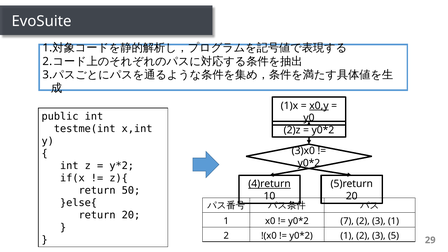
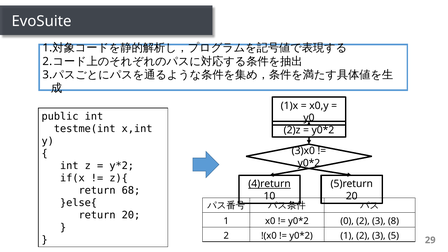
x0,y underline: present -> none (319, 106)
50: 50 -> 68 (131, 190)
7: 7 -> 0 (347, 221)
3 1: 1 -> 8 (393, 221)
